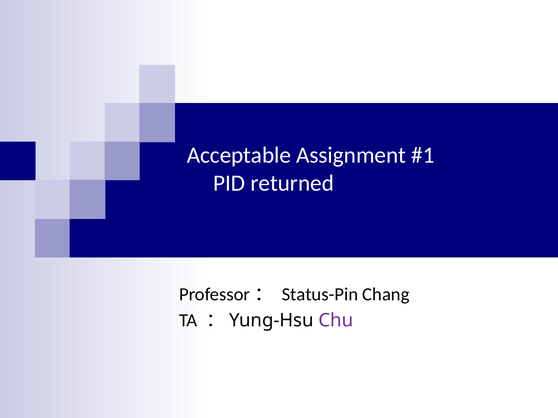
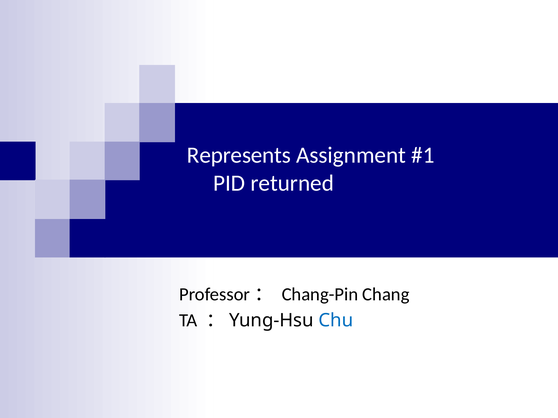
Acceptable: Acceptable -> Represents (239, 156)
Status-Pin: Status-Pin -> Chang-Pin (320, 295)
Chu colour: purple -> blue (336, 321)
